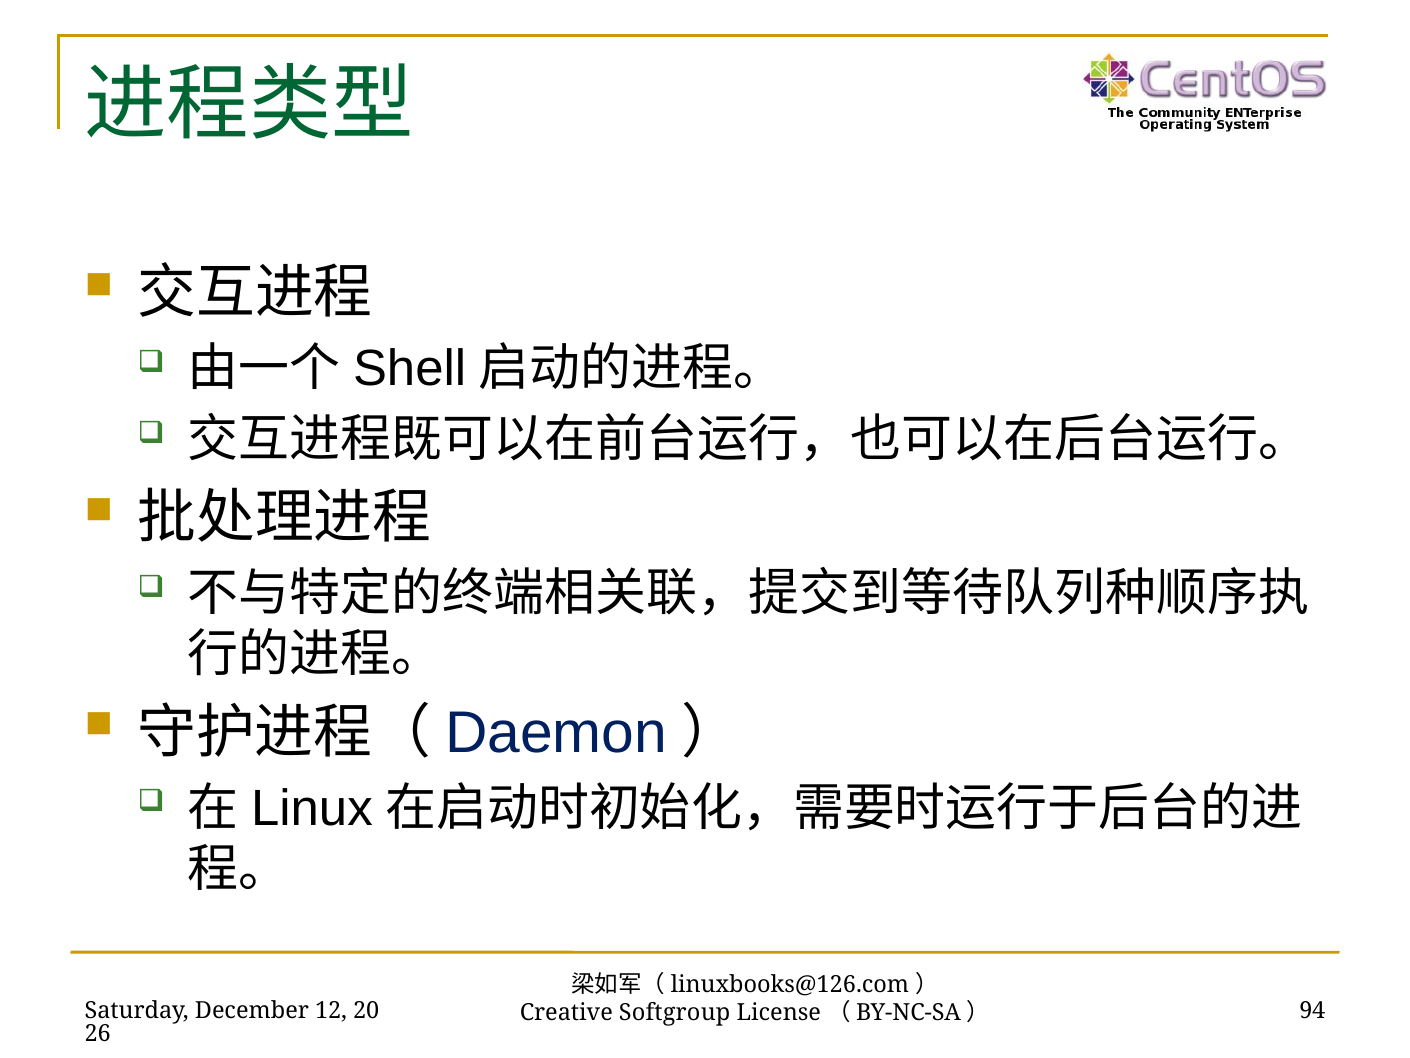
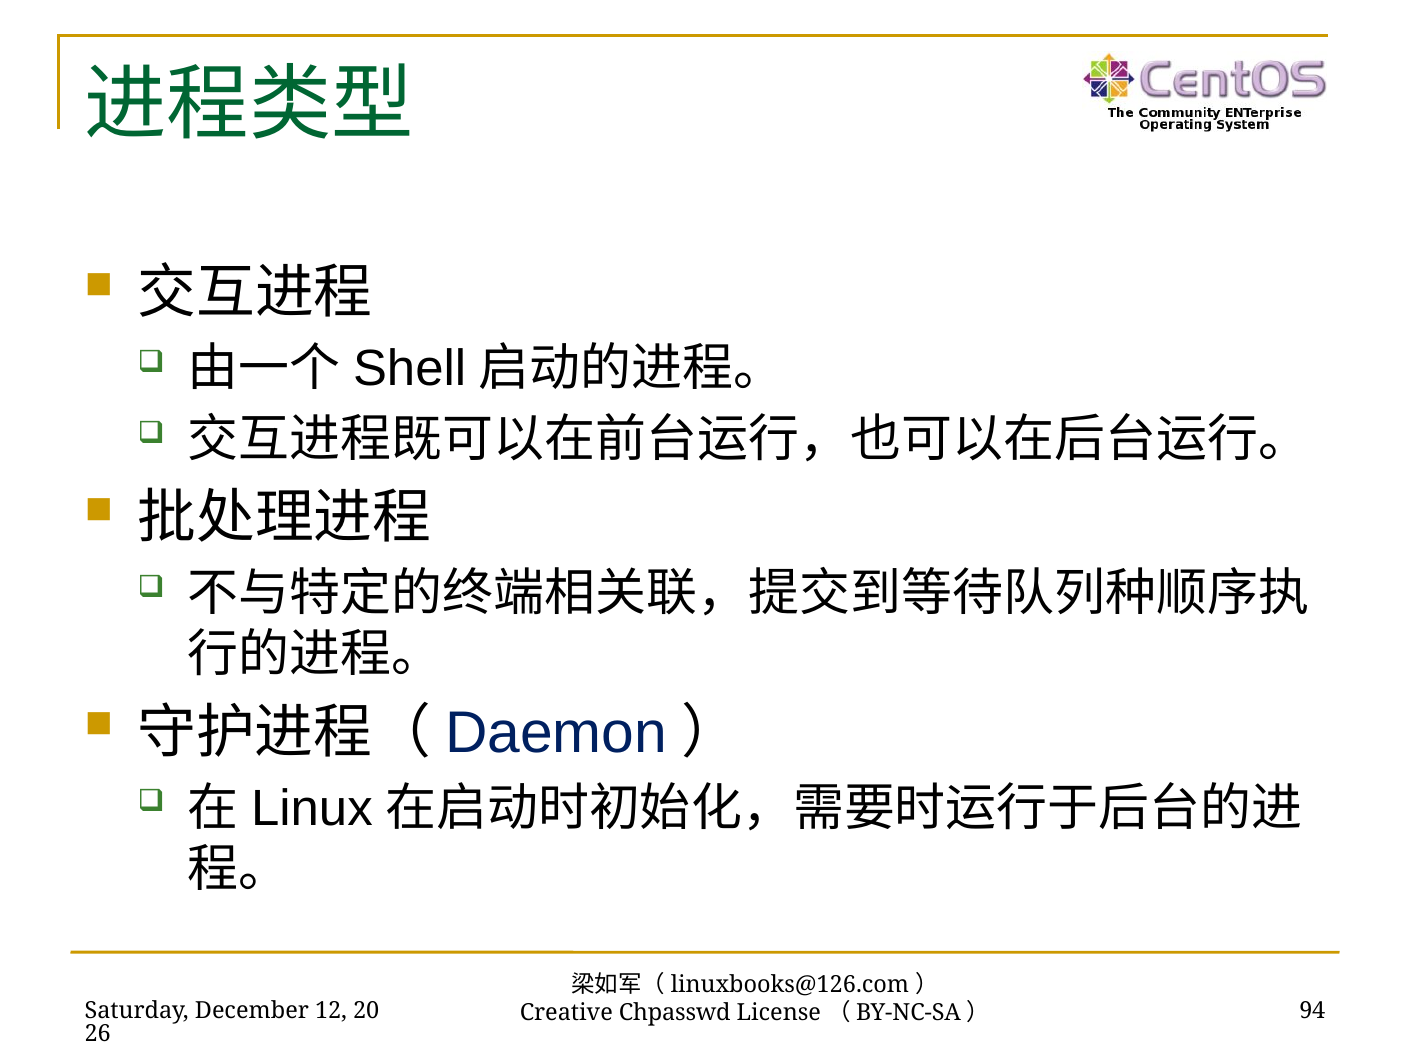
Softgroup: Softgroup -> Chpasswd (675, 1013)
